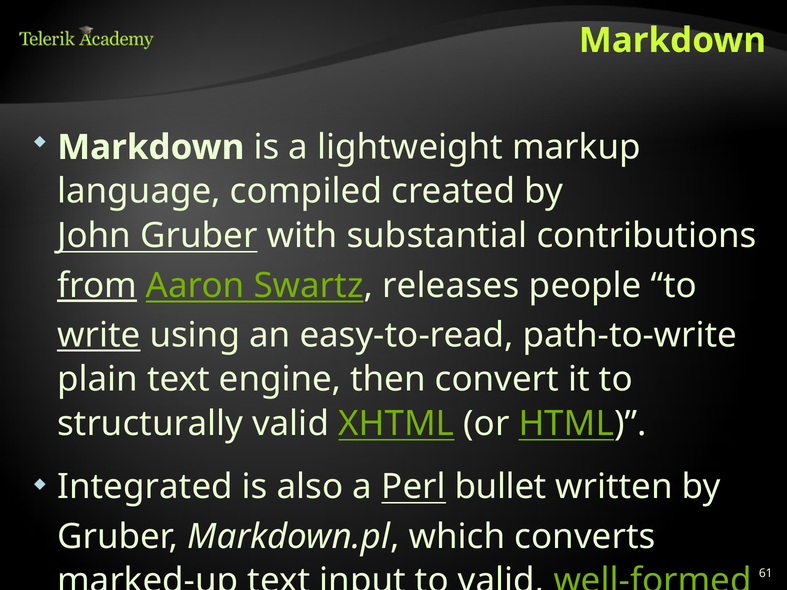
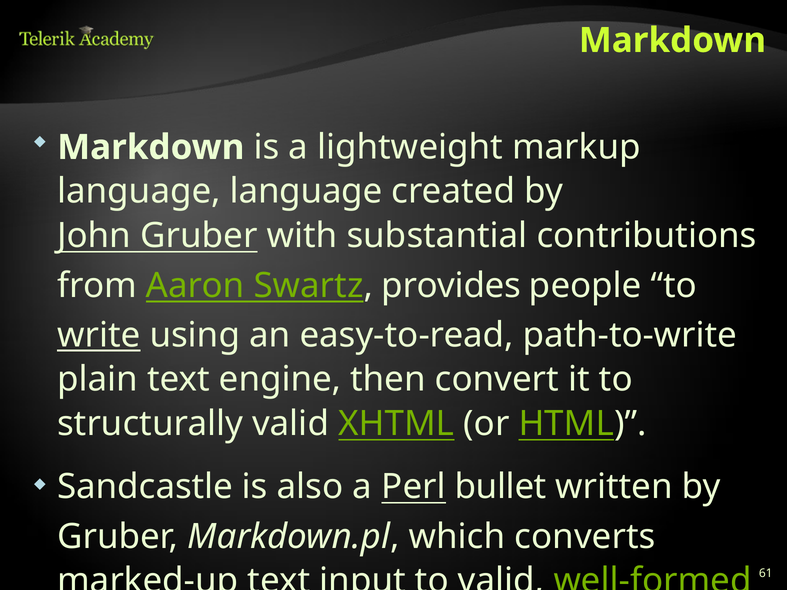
language compiled: compiled -> language (306, 191)
from underline: present -> none (97, 286)
releases: releases -> provides (451, 286)
Integrated: Integrated -> Sandcastle (145, 487)
